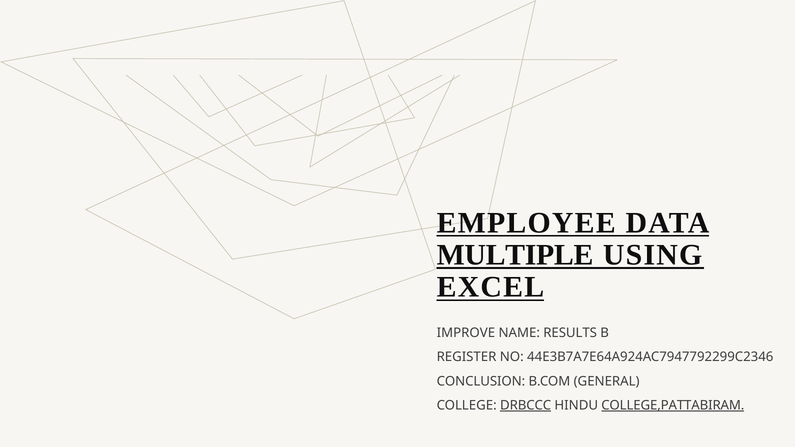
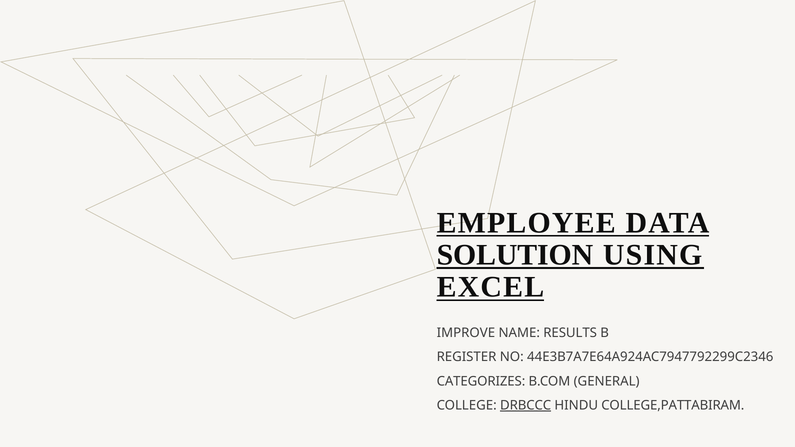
MULTIPLE: MULTIPLE -> SOLUTION (515, 255)
CONCLUSION: CONCLUSION -> CATEGORIZES (481, 381)
COLLEGE,PATTABIRAM underline: present -> none (673, 406)
